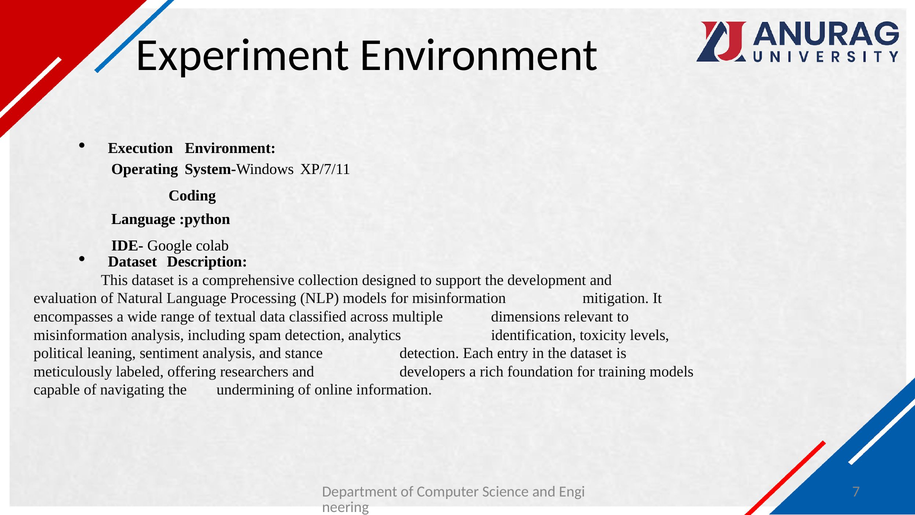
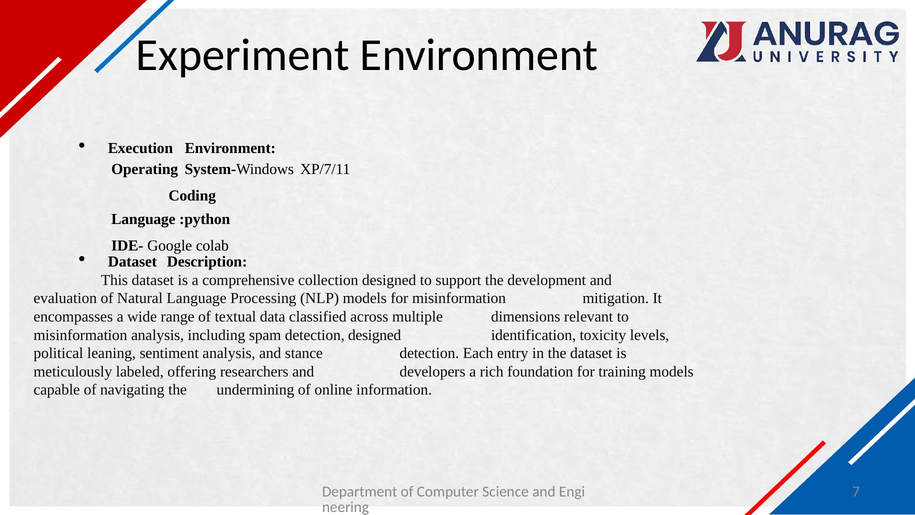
detection analytics: analytics -> designed (375, 335)
